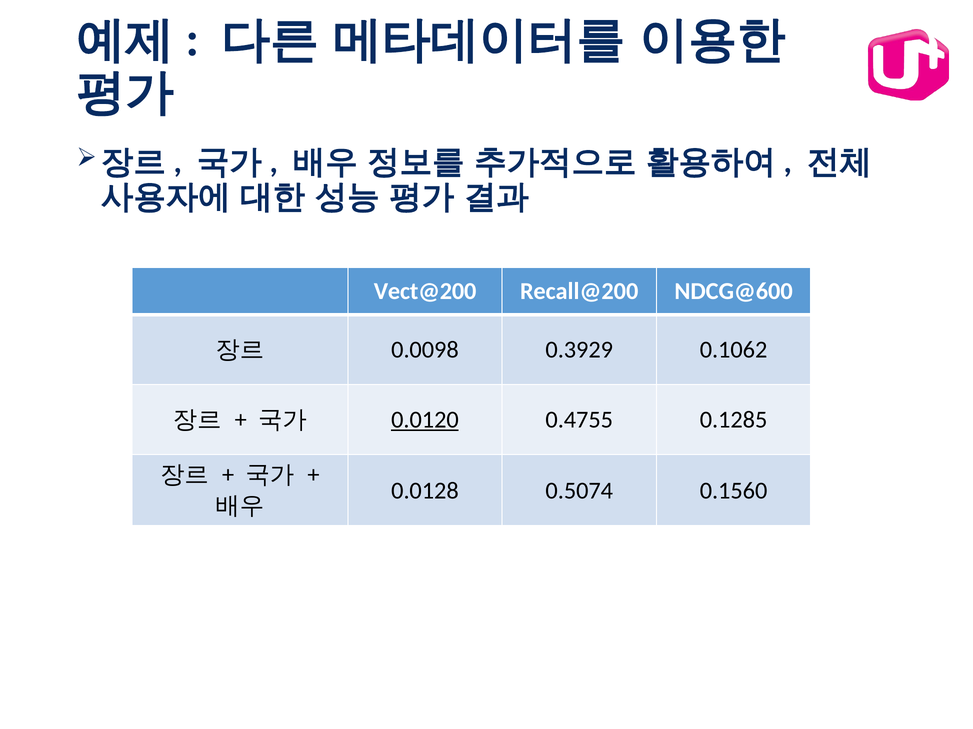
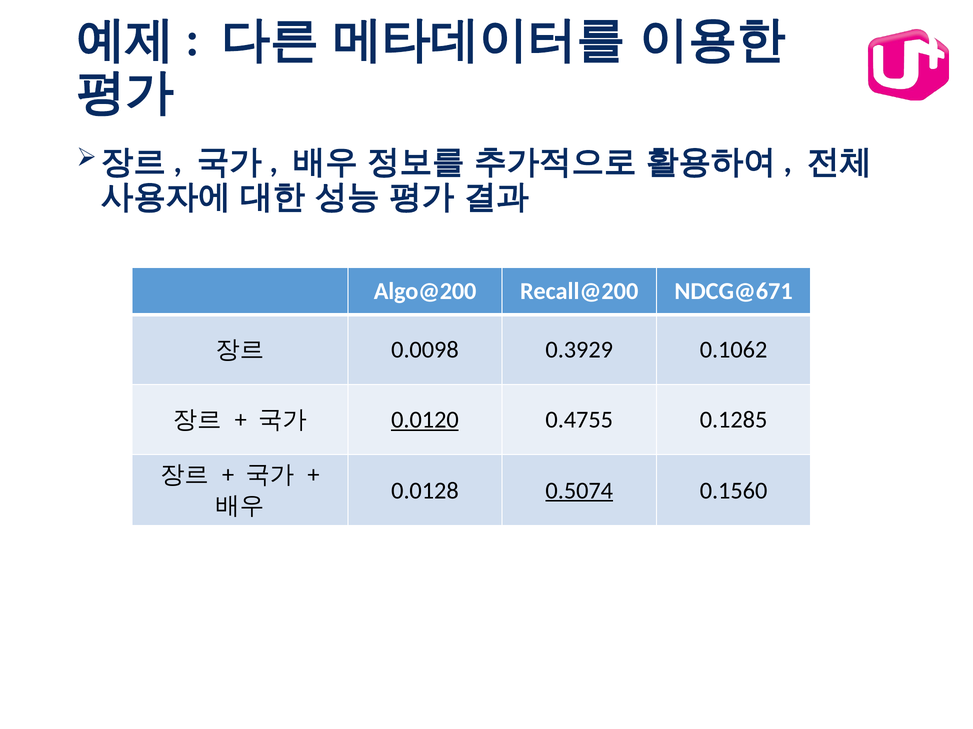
Vect@200: Vect@200 -> Algo@200 (425, 292)
NDCG@600: NDCG@600 -> NDCG@671 (734, 292)
0.5074 underline: none -> present (579, 491)
